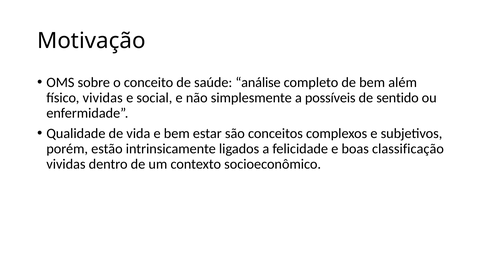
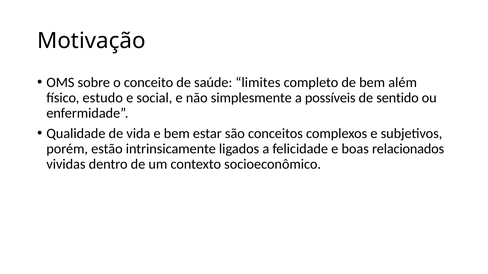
análise: análise -> limites (258, 83)
físico vividas: vividas -> estudo (103, 98)
classificação: classificação -> relacionados (408, 149)
